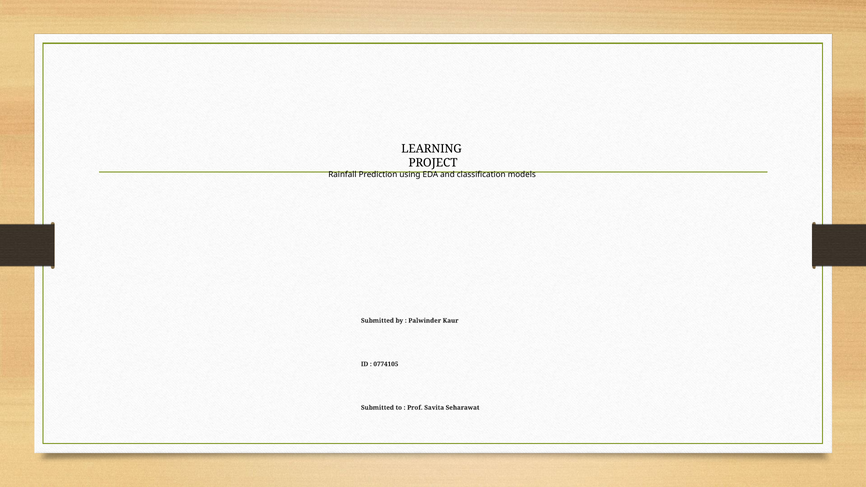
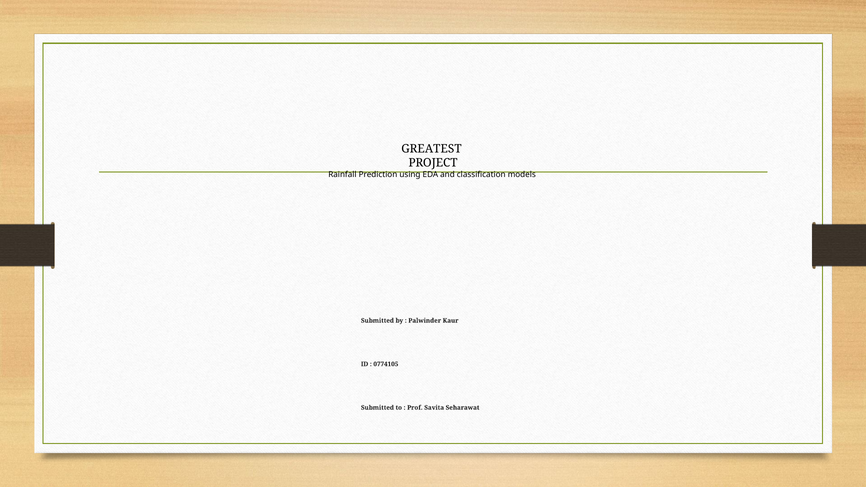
LEARNING: LEARNING -> GREATEST (431, 149)
